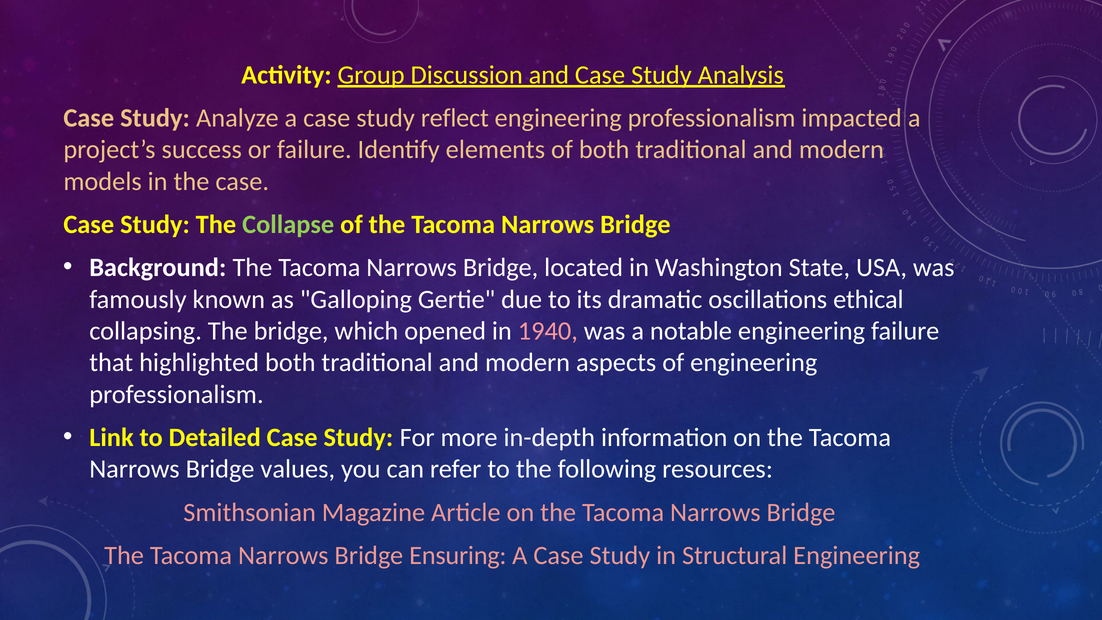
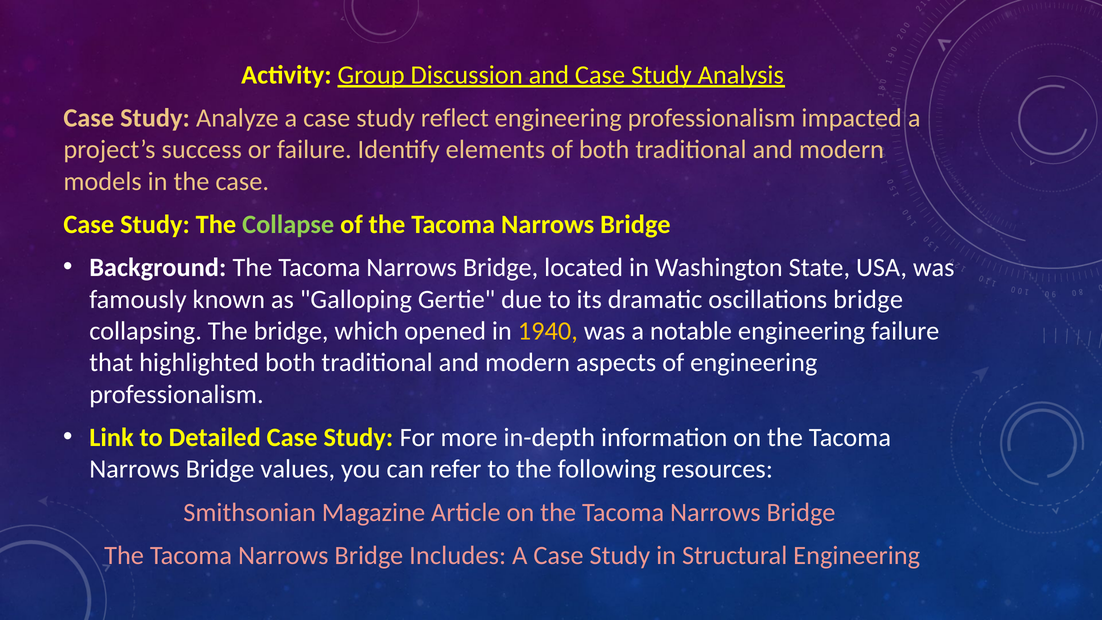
oscillations ethical: ethical -> bridge (868, 299)
1940 colour: pink -> yellow (548, 331)
Ensuring: Ensuring -> Includes (458, 555)
